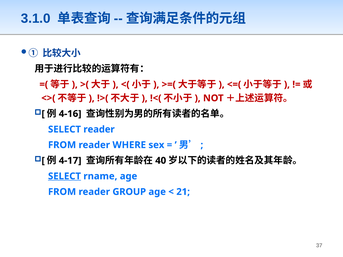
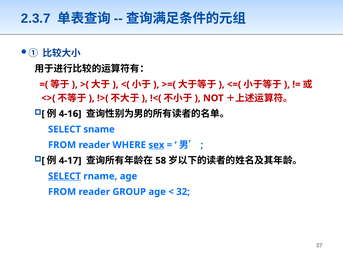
3.1.0: 3.1.0 -> 2.3.7 (36, 18)
SELECT reader: reader -> sname (99, 129)
sex underline: none -> present (156, 145)
40: 40 -> 58 (161, 161)
21: 21 -> 32 (183, 192)
